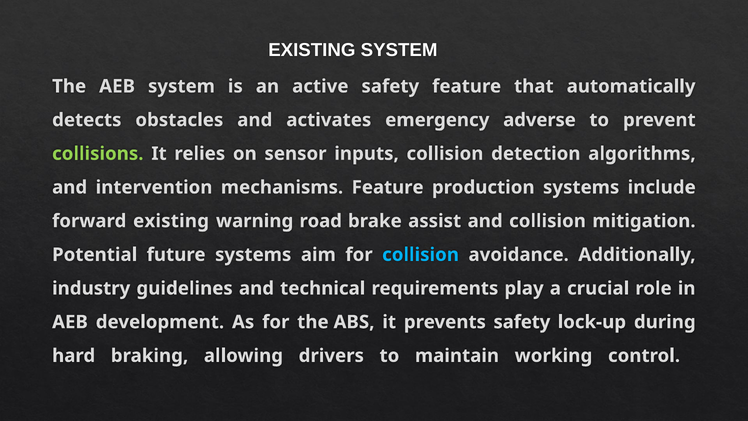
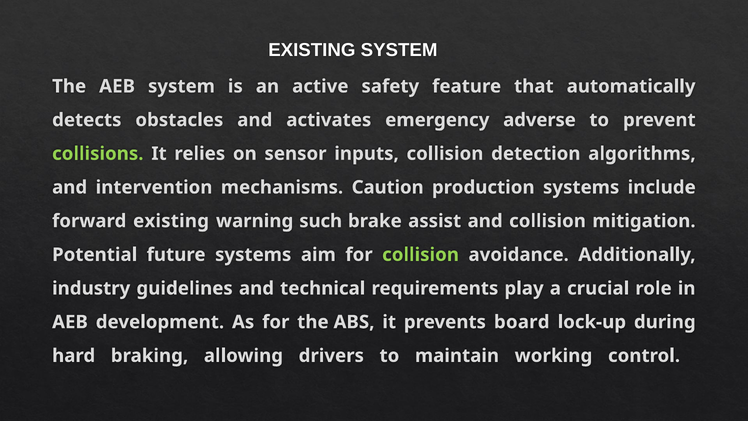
mechanisms Feature: Feature -> Caution (388, 187)
road: road -> such (321, 221)
collision colour: light blue -> light green (421, 255)
prevents safety: safety -> board (522, 322)
